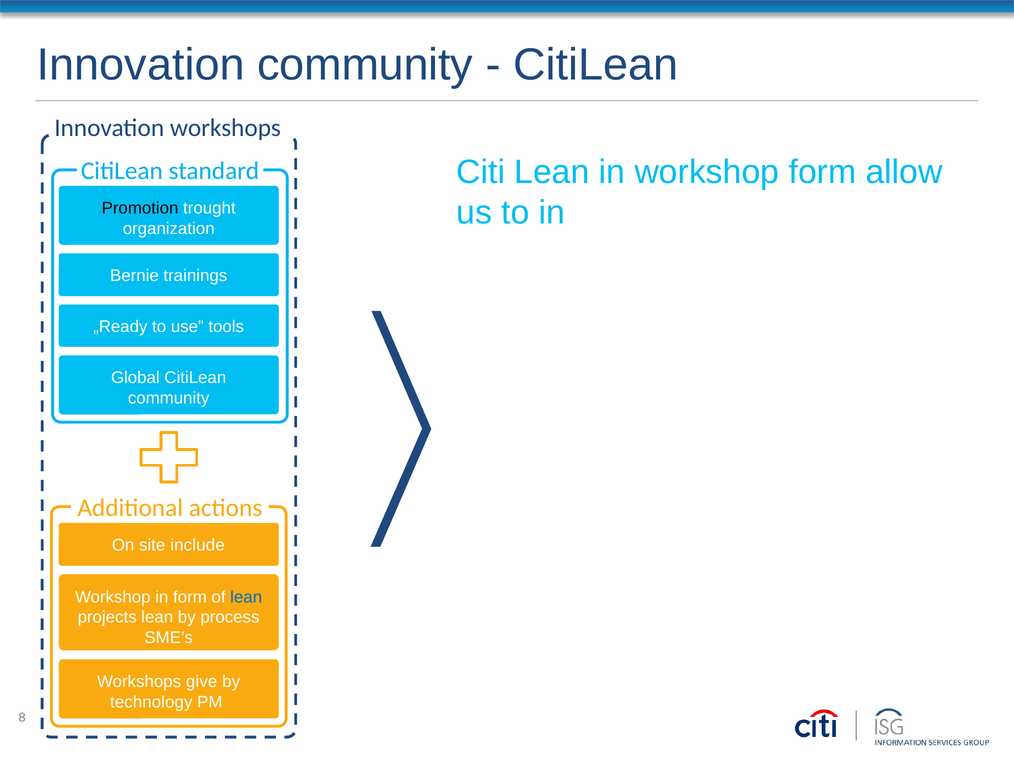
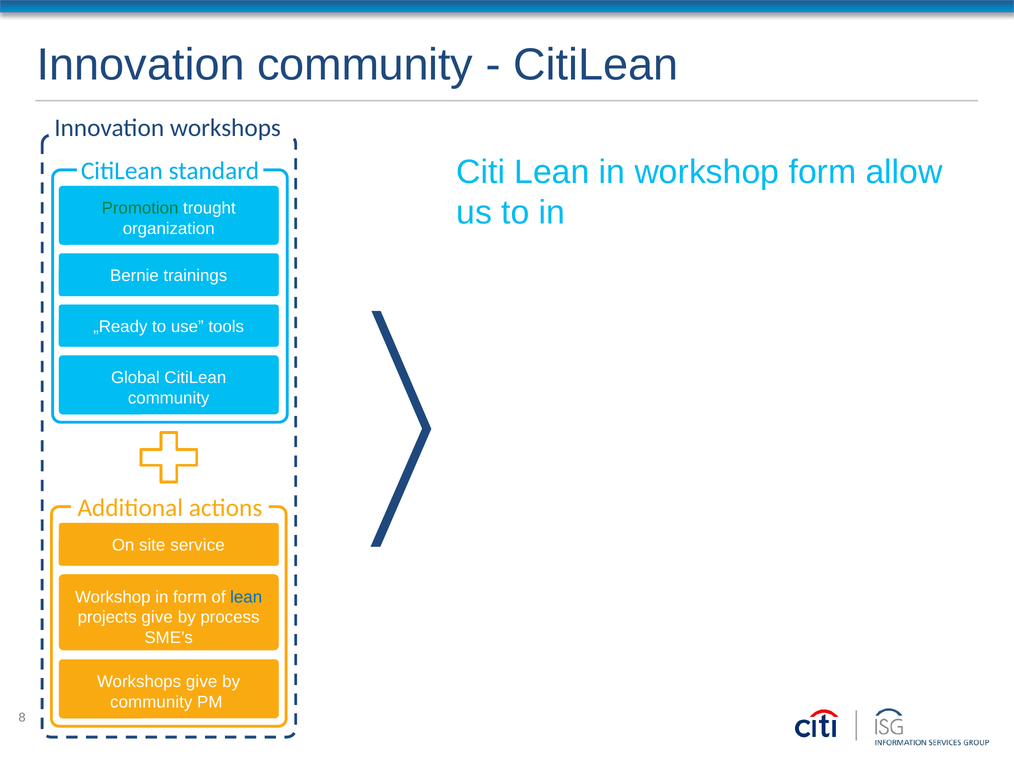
Promotion colour: black -> green (140, 208)
include: include -> service (198, 545)
projects lean: lean -> give (157, 618)
technology: technology -> community (151, 703)
